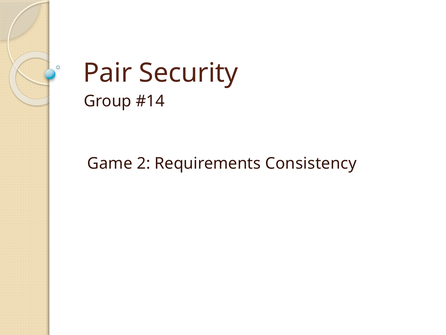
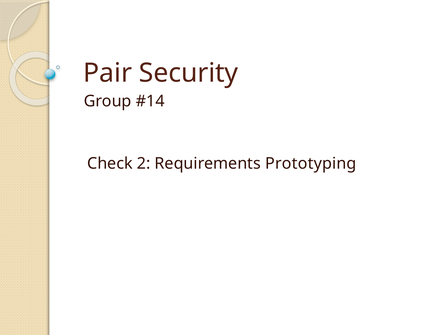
Game: Game -> Check (110, 163)
Consistency: Consistency -> Prototyping (311, 163)
